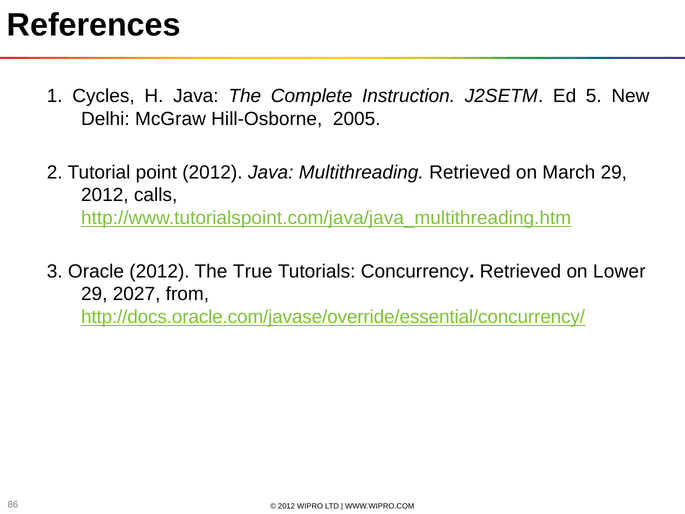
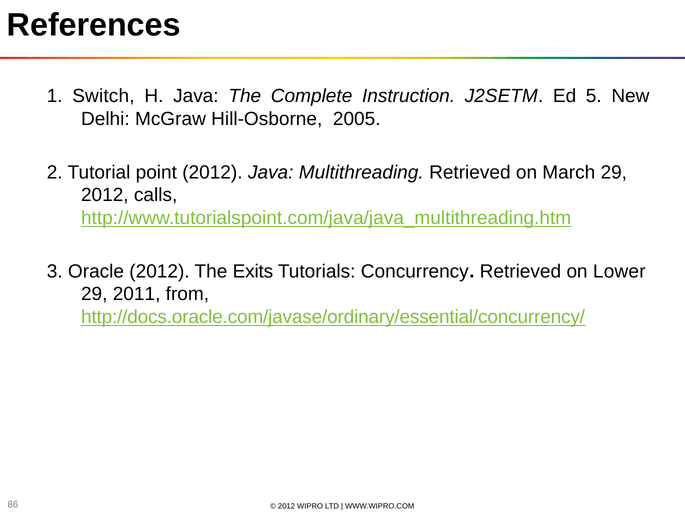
Cycles: Cycles -> Switch (103, 96)
True: True -> Exits (253, 271)
2027: 2027 -> 2011 (137, 294)
http://docs.oracle.com/javase/override/essential/concurrency/: http://docs.oracle.com/javase/override/essential/concurrency/ -> http://docs.oracle.com/javase/ordinary/essential/concurrency/ (333, 317)
